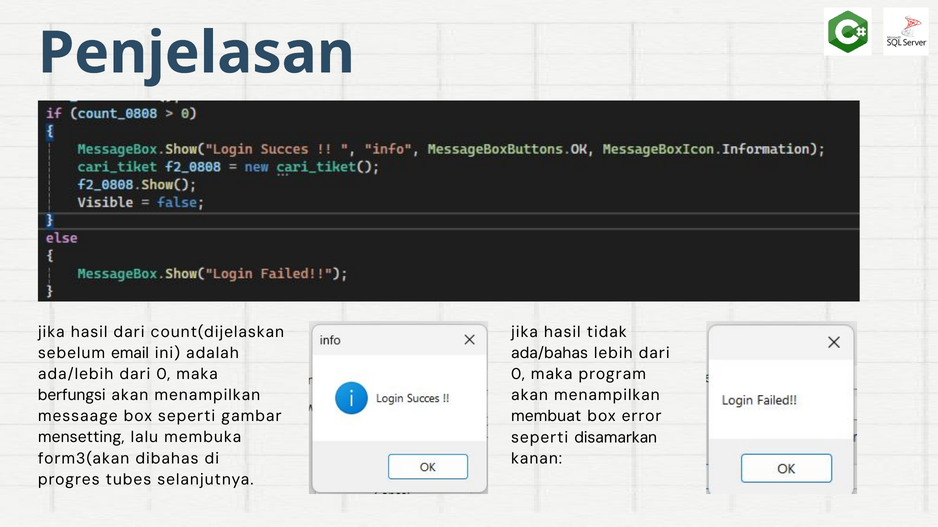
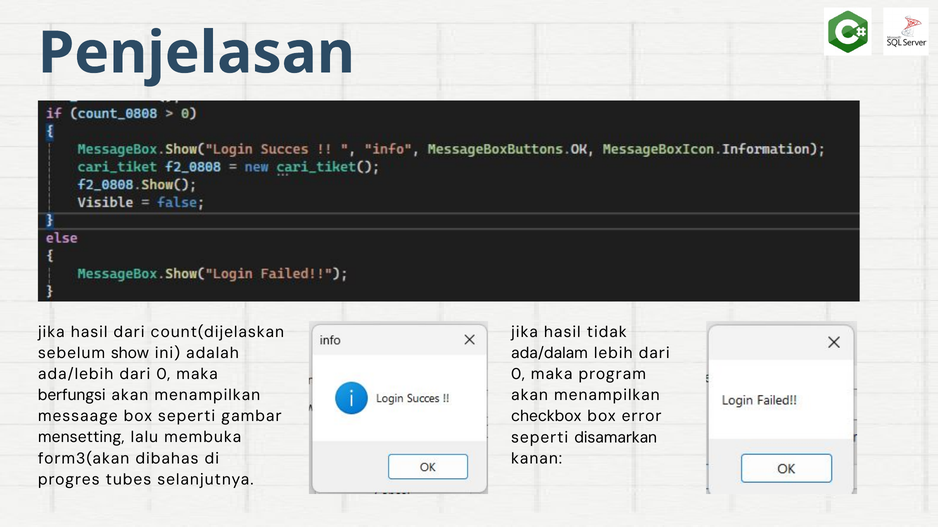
email: email -> show (130, 353)
ada/bahas: ada/bahas -> ada/dalam (550, 353)
membuat: membuat -> checkbox (546, 417)
